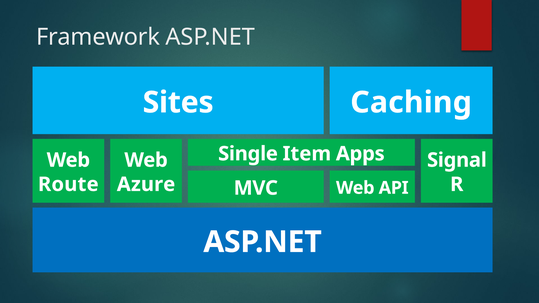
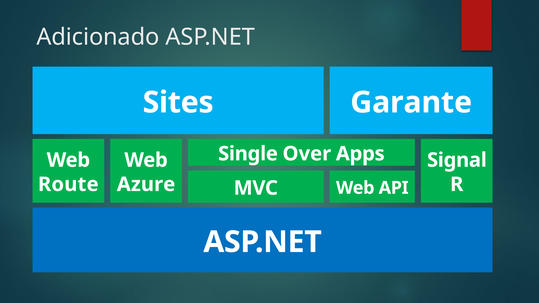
Framework: Framework -> Adicionado (98, 37)
Caching: Caching -> Garante (411, 103)
Item: Item -> Over (307, 154)
